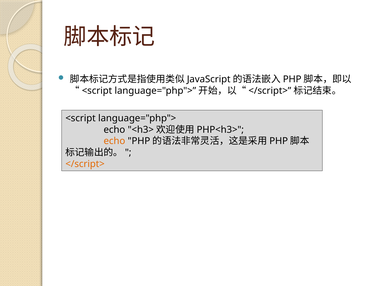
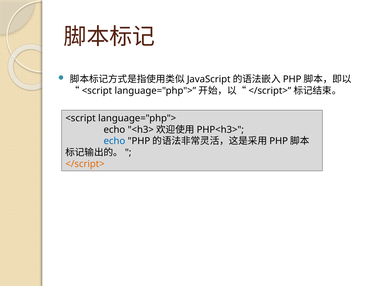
echo colour: orange -> blue (114, 141)
